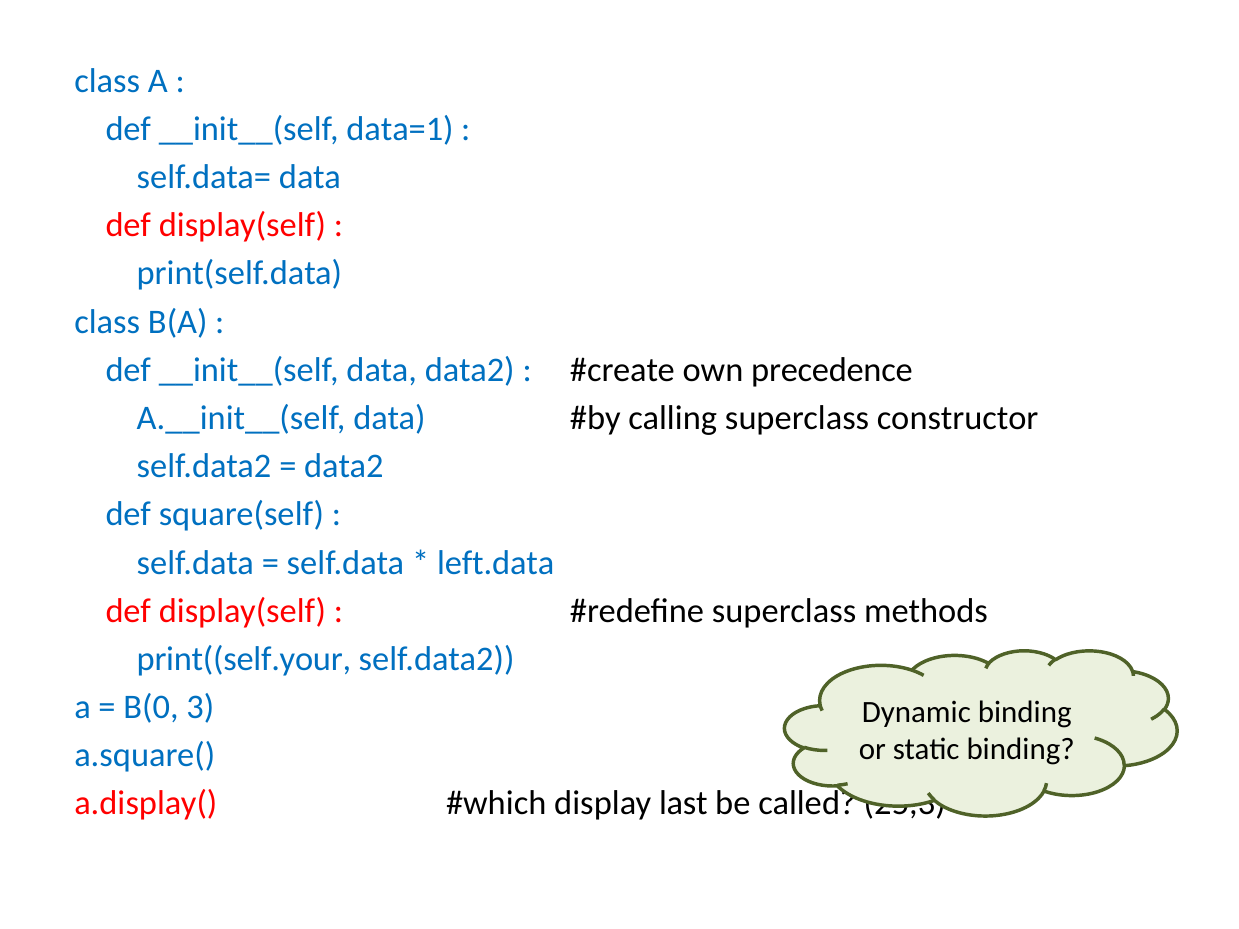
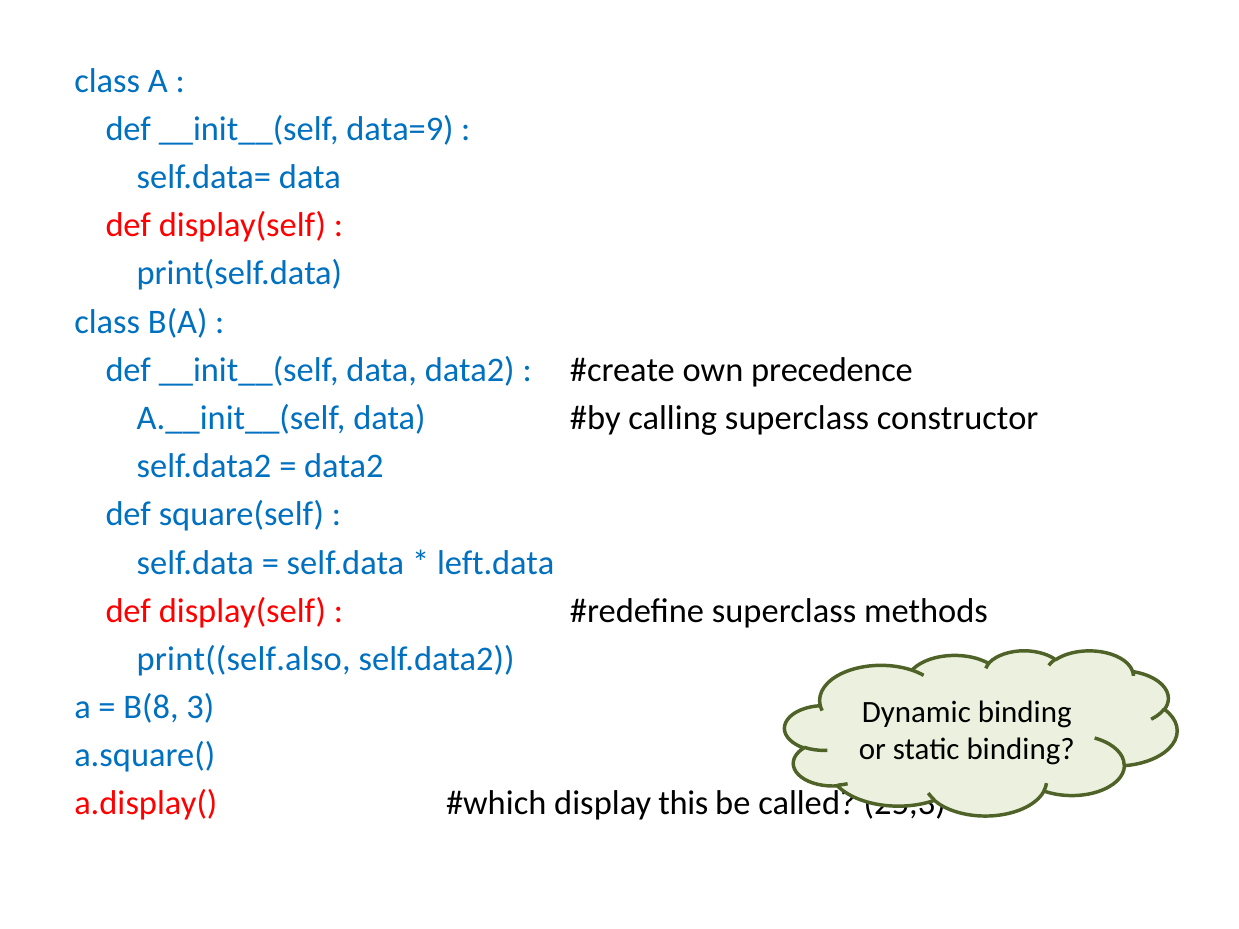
data=1: data=1 -> data=9 (400, 129)
print((self.your: print((self.your -> print((self.also (244, 659)
B(0: B(0 -> B(8 (151, 707)
last: last -> this (683, 804)
